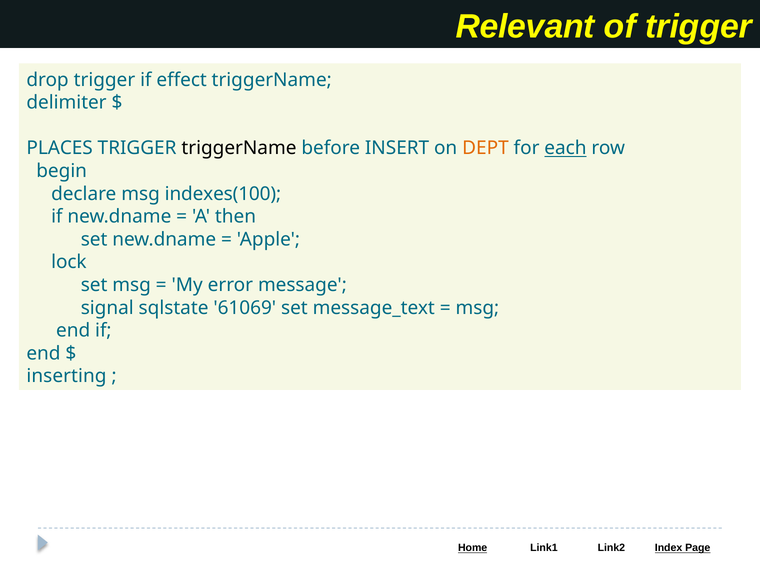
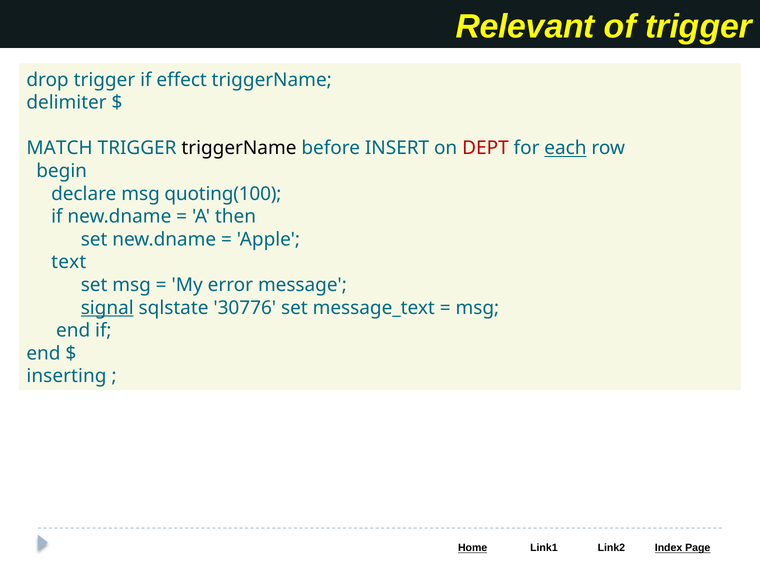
PLACES: PLACES -> MATCH (60, 148)
DEPT colour: orange -> red (485, 148)
indexes(100: indexes(100 -> quoting(100 (223, 194)
lock: lock -> text (69, 262)
signal underline: none -> present (107, 308)
61069: 61069 -> 30776 (245, 308)
